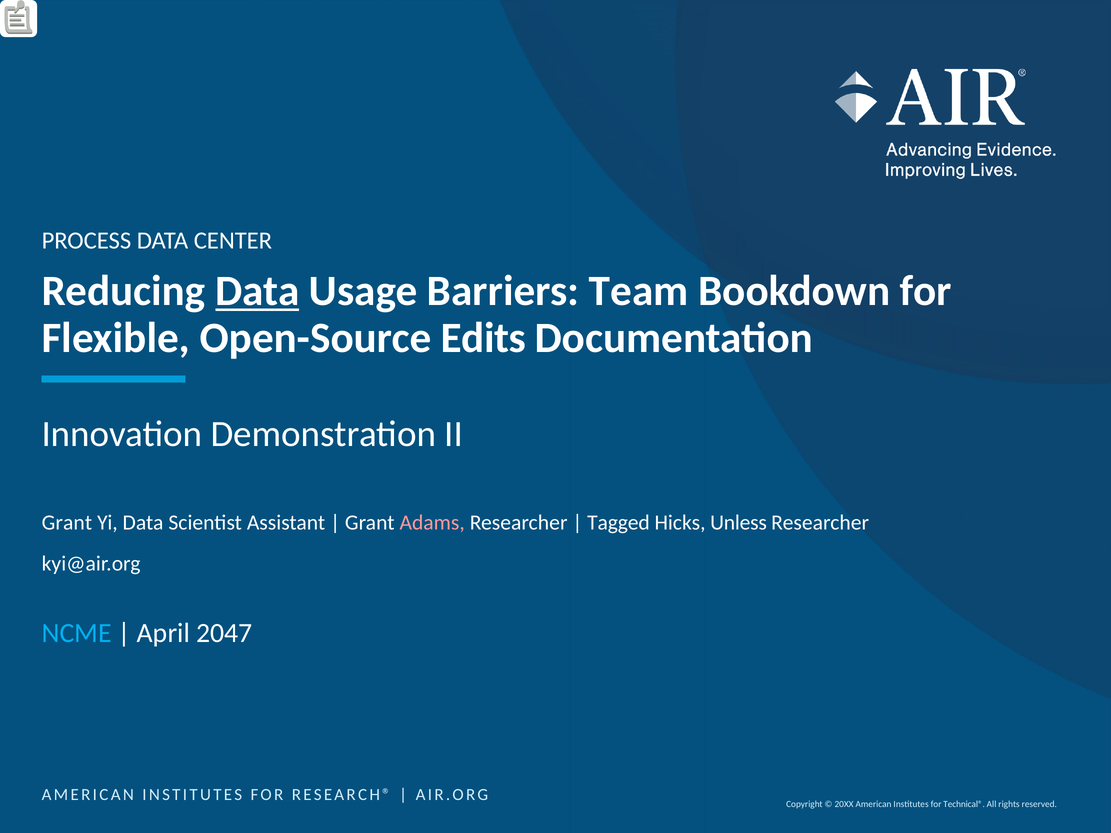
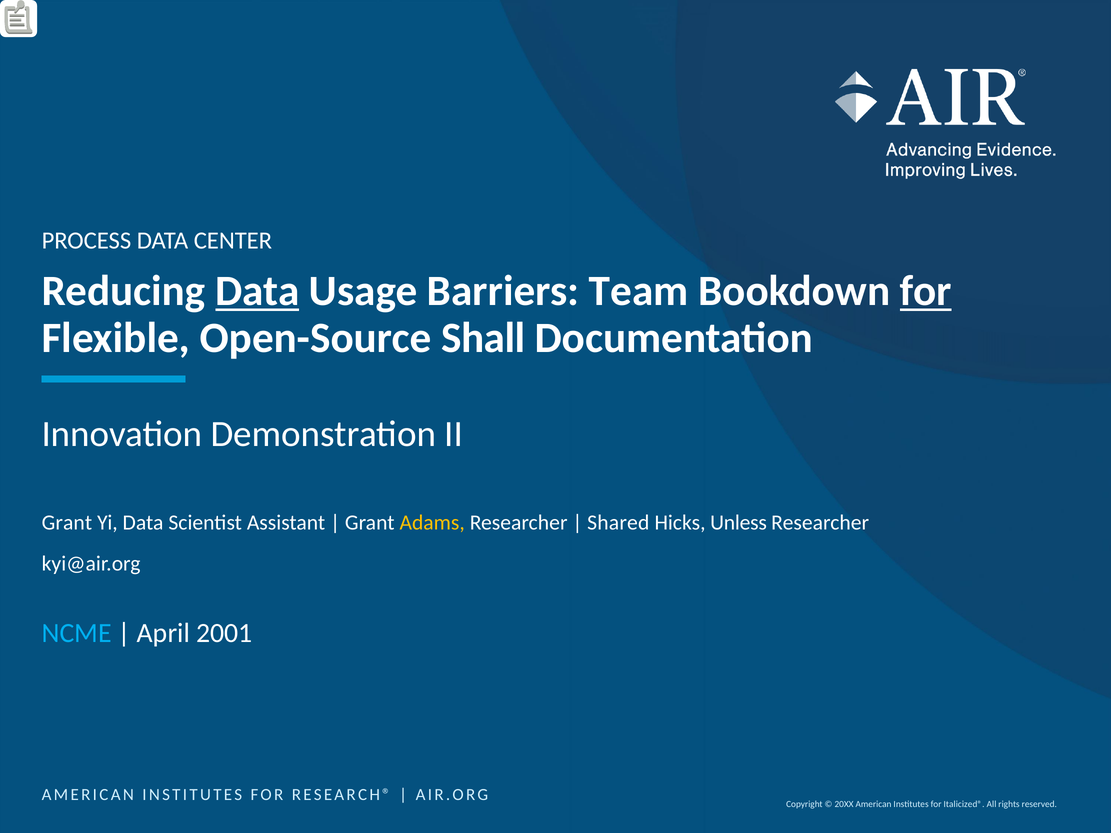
for underline: none -> present (926, 291)
Edits: Edits -> Shall (483, 338)
Adams colour: pink -> yellow (432, 523)
Tagged: Tagged -> Shared (618, 523)
2047: 2047 -> 2001 (224, 633)
Technical®: Technical® -> Italicized® (964, 805)
